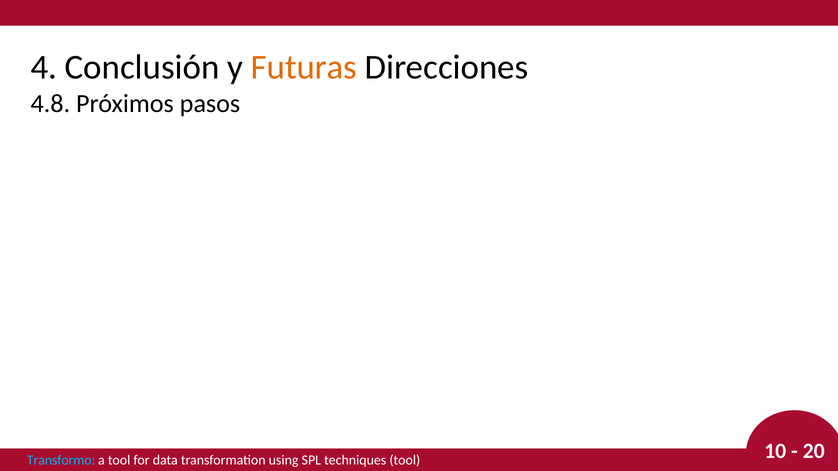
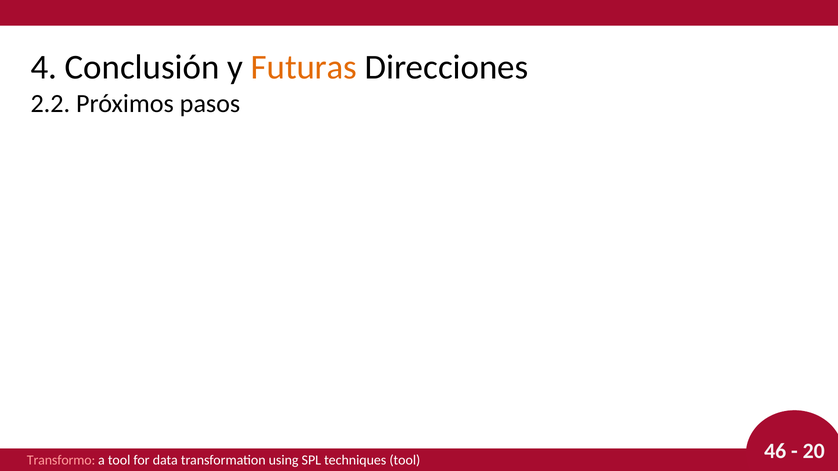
4.8: 4.8 -> 2.2 (50, 104)
Transformo colour: light blue -> pink (61, 461)
10: 10 -> 46 (775, 451)
